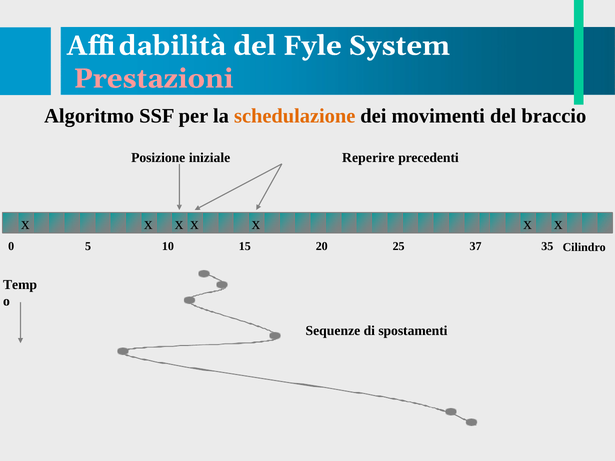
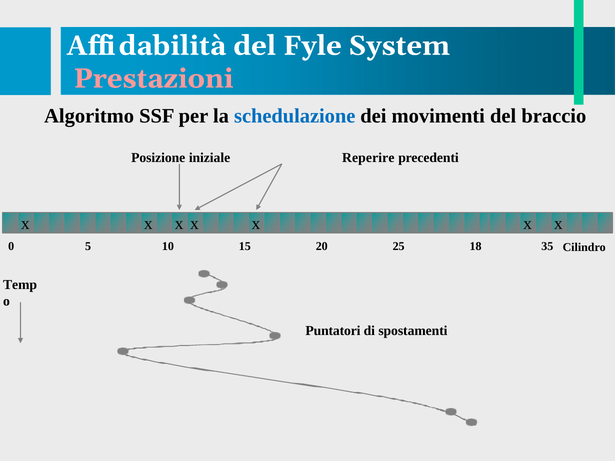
schedulazione colour: orange -> blue (295, 116)
37: 37 -> 18 (476, 247)
Sequenze: Sequenze -> Puntatori (333, 331)
